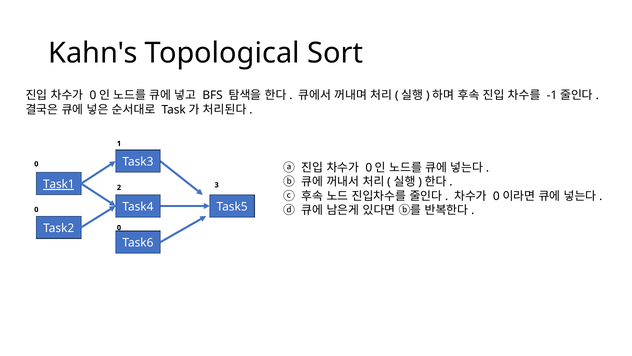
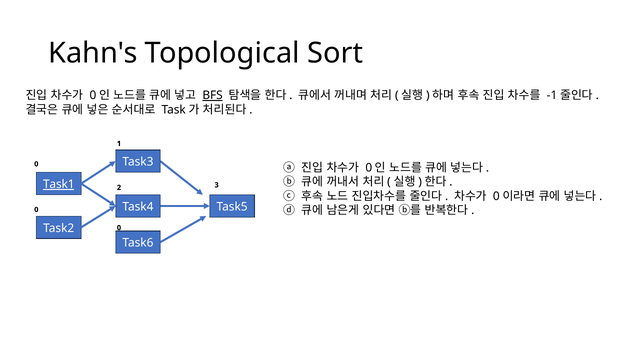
BFS underline: none -> present (213, 95)
